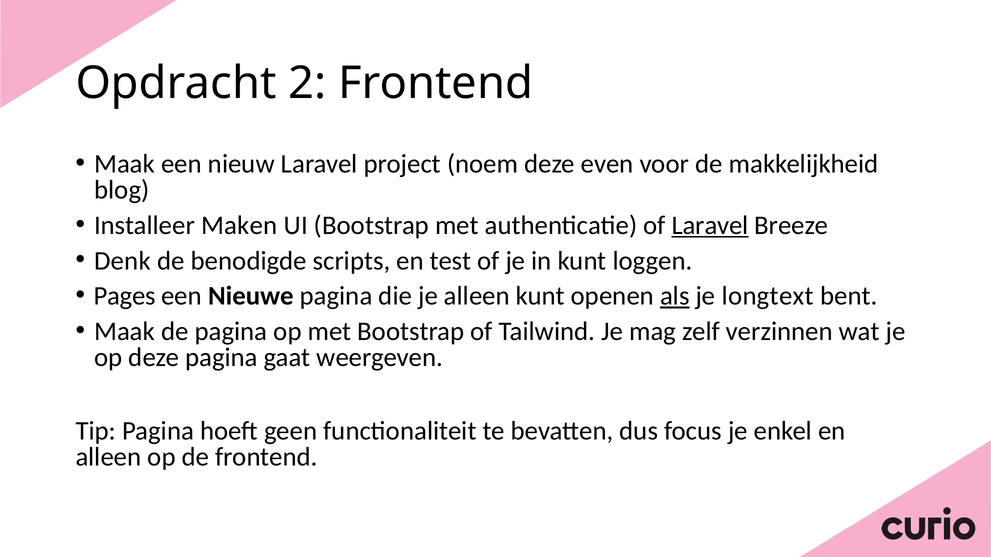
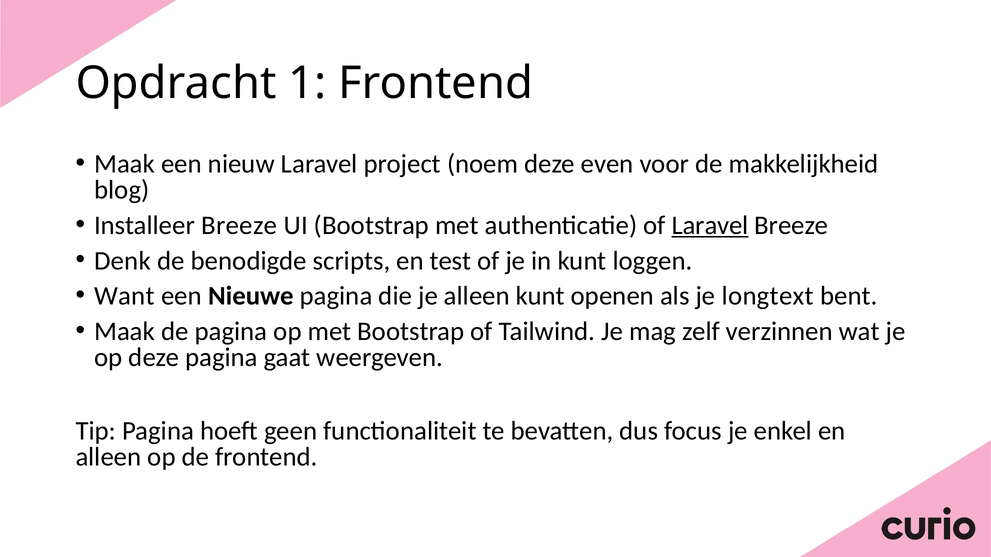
2: 2 -> 1 (307, 83)
Installeer Maken: Maken -> Breeze (239, 226)
Pages: Pages -> Want (124, 296)
als underline: present -> none (675, 296)
